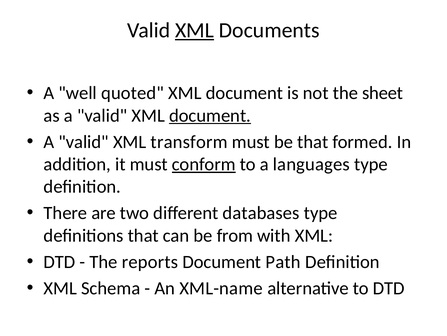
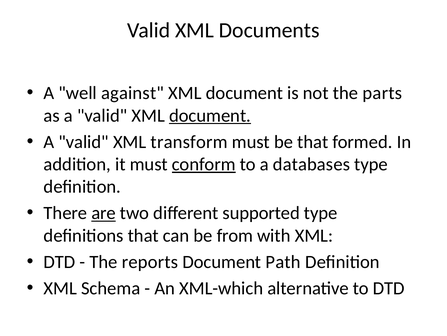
XML underline: present -> none (195, 30)
quoted: quoted -> against (132, 93)
sheet: sheet -> parts (382, 93)
languages: languages -> databases (311, 164)
are underline: none -> present (104, 213)
databases: databases -> supported (261, 213)
XML-name: XML-name -> XML-which (221, 288)
